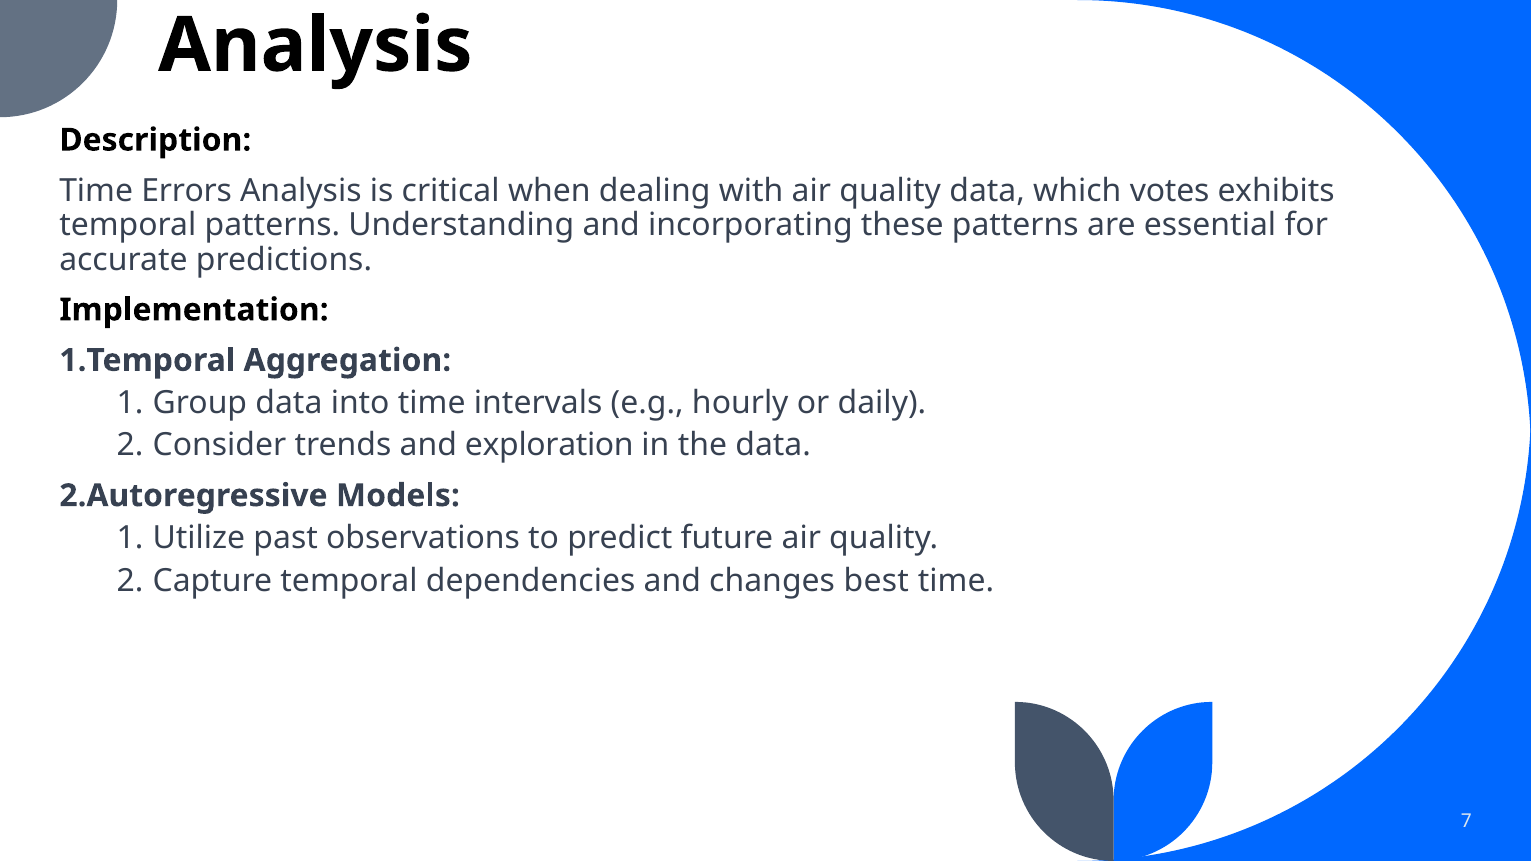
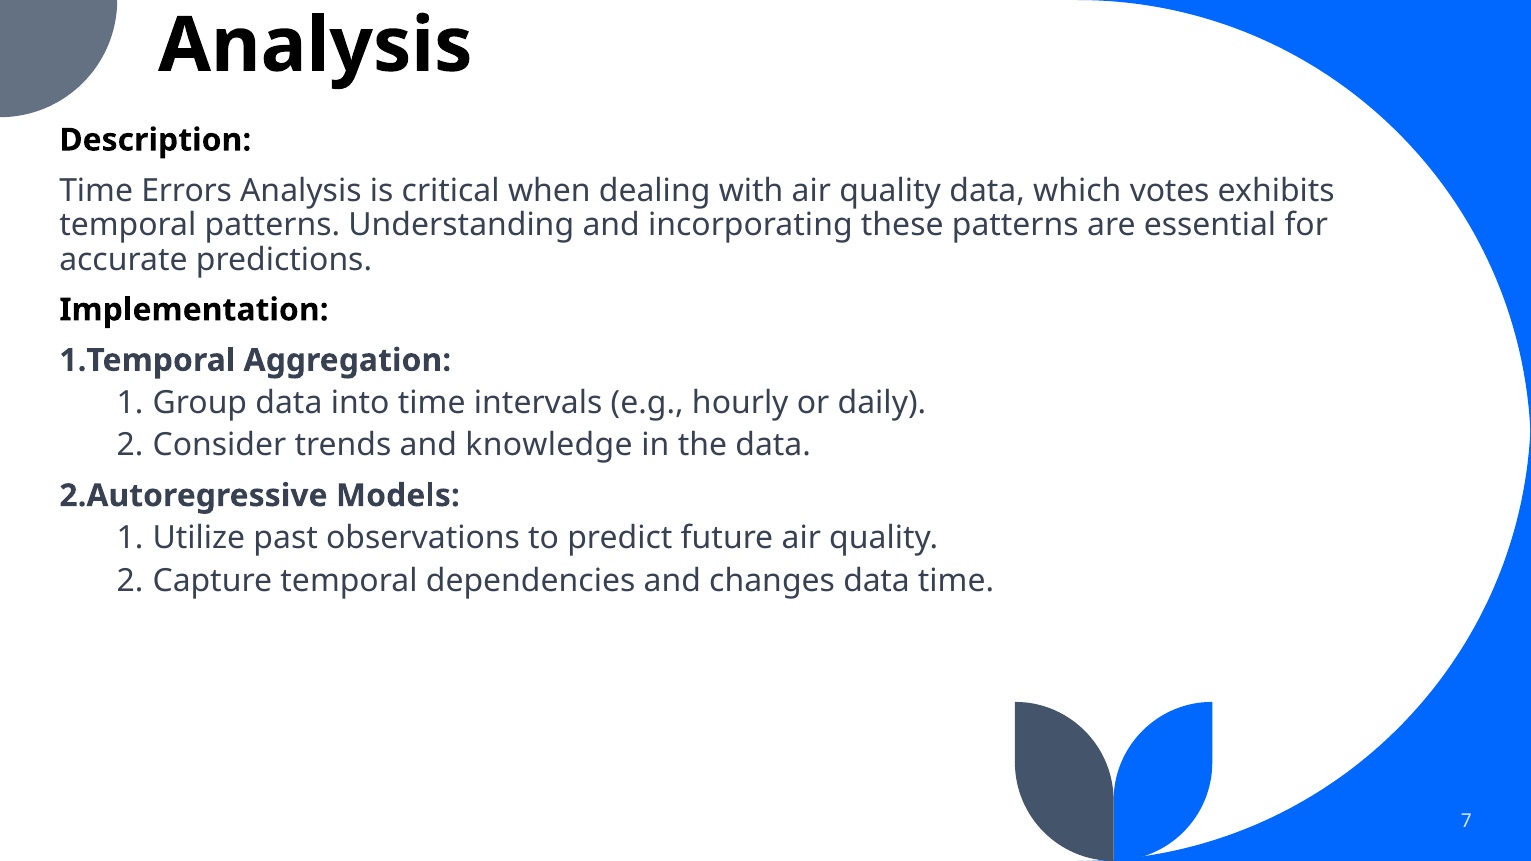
exploration: exploration -> knowledge (549, 445)
changes best: best -> data (877, 581)
